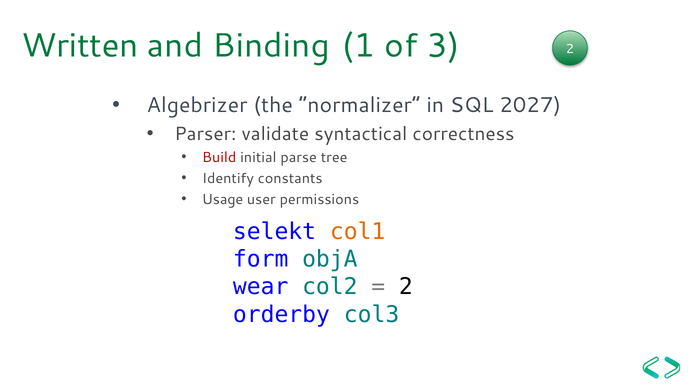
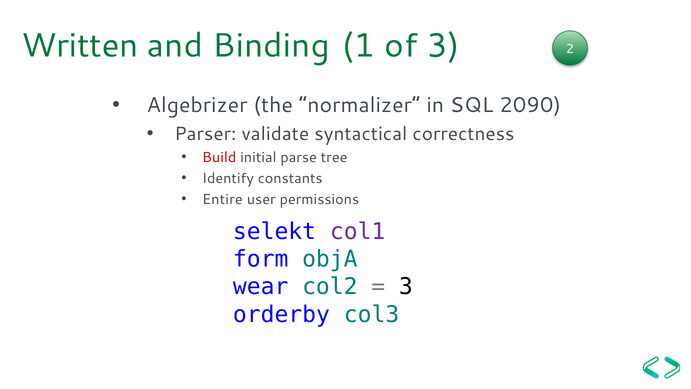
2027: 2027 -> 2090 (530, 105)
Usage: Usage -> Entire (222, 199)
col1 colour: orange -> purple (358, 231)
2: 2 -> 3 (406, 287)
